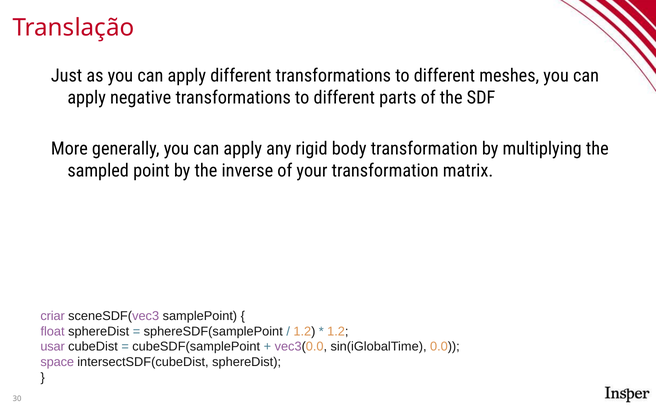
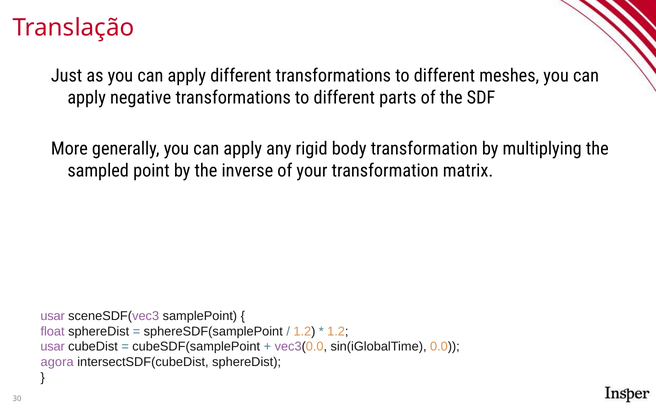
criar: criar -> usar (53, 316)
space: space -> agora (57, 362)
